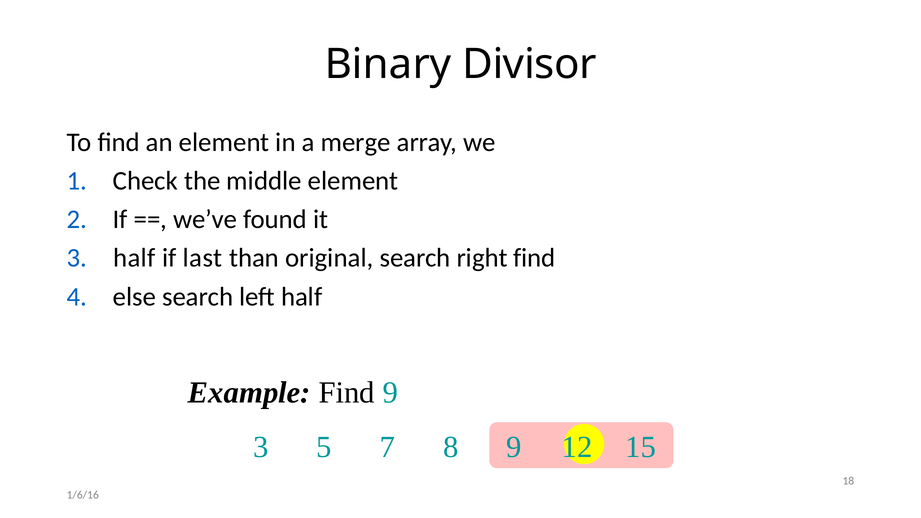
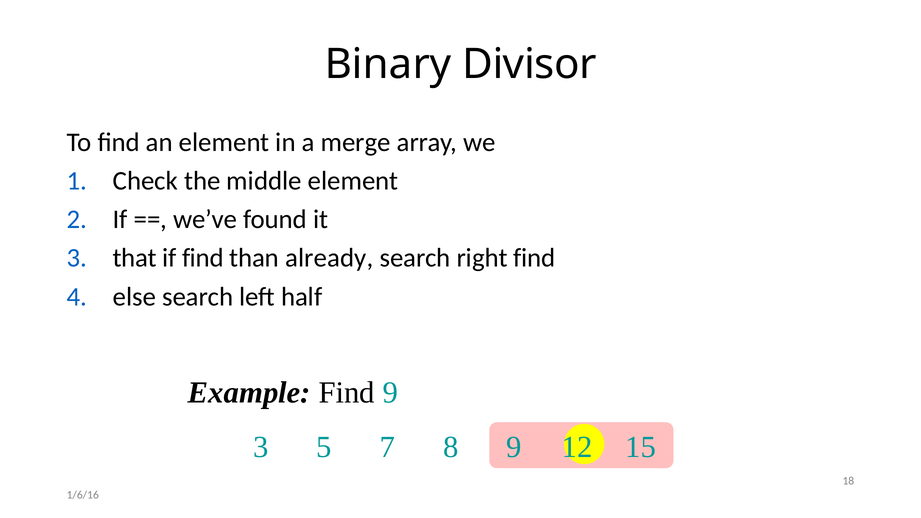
3 half: half -> that (135, 258)
if last: last -> find (203, 258)
original: original -> already (329, 258)
